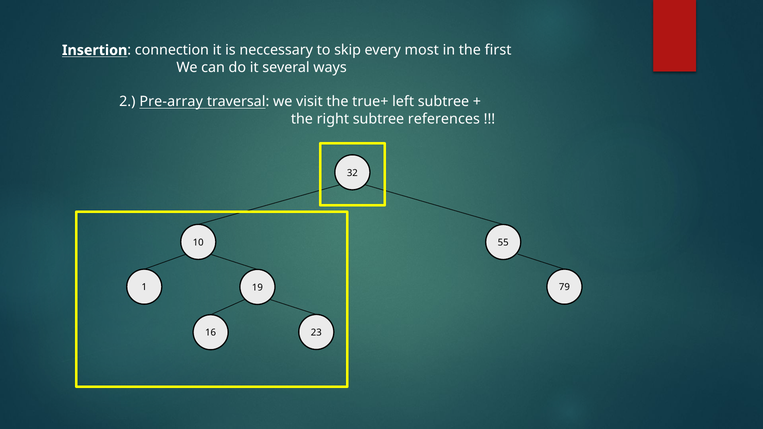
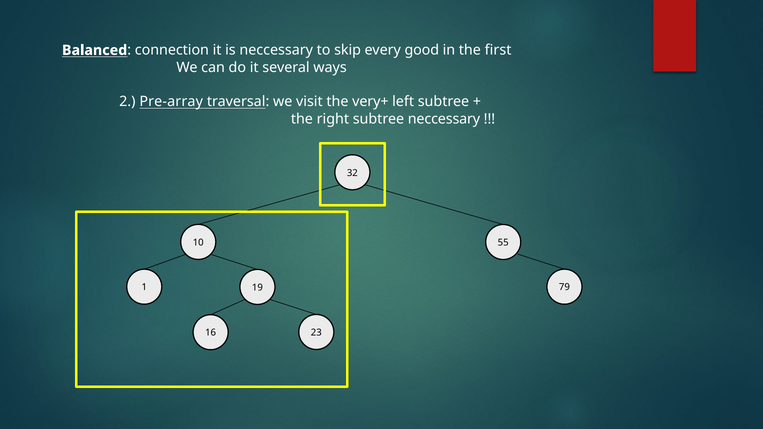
Insertion: Insertion -> Balanced (95, 50)
most: most -> good (422, 50)
true+: true+ -> very+ (370, 102)
subtree references: references -> neccessary (444, 119)
